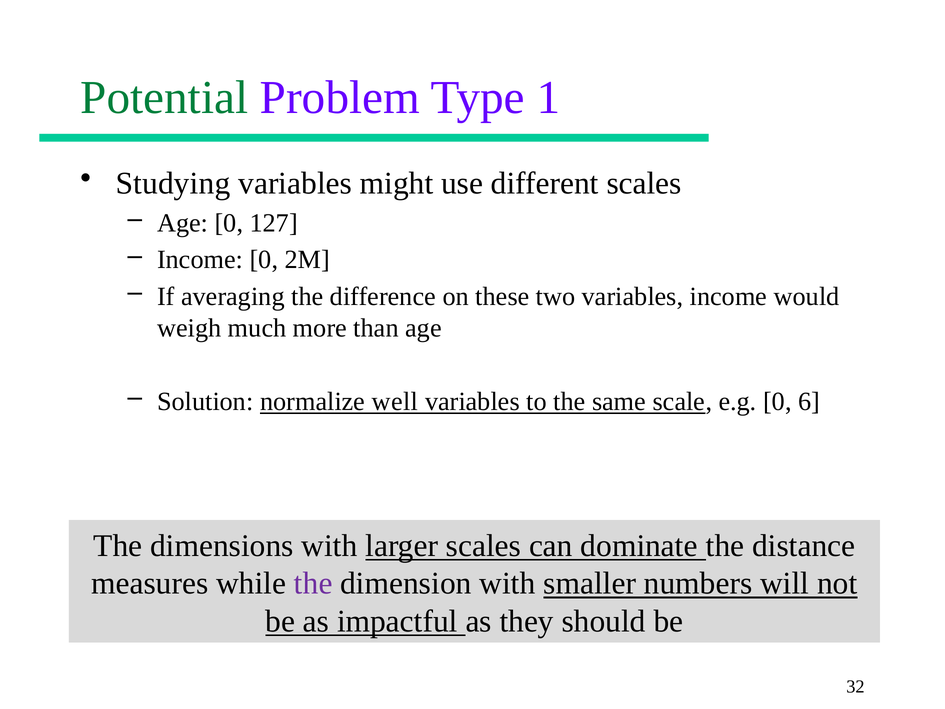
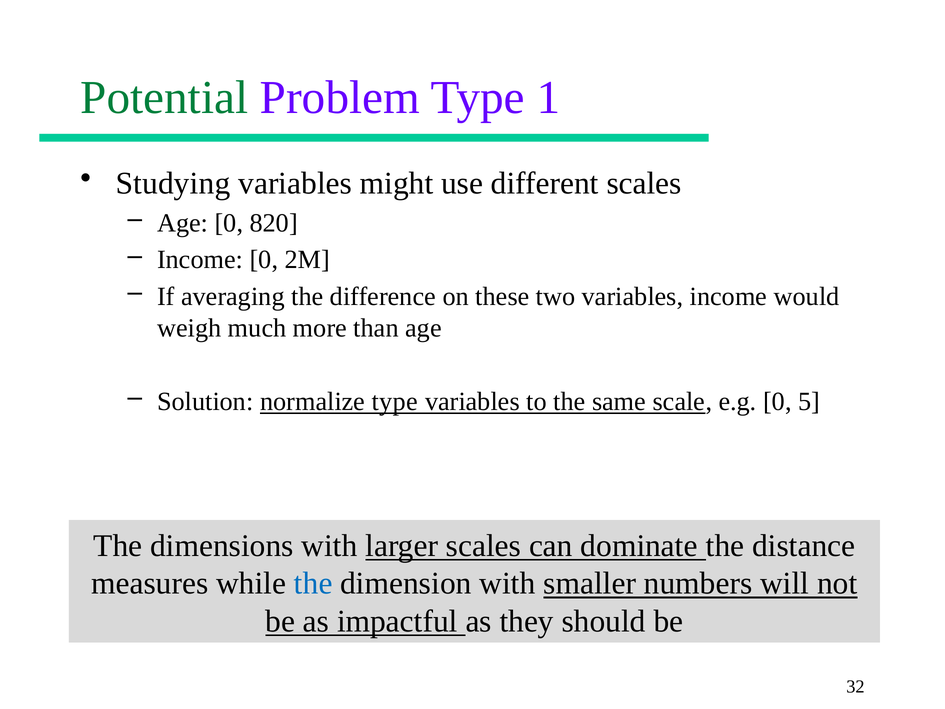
127: 127 -> 820 (274, 223)
normalize well: well -> type (395, 401)
6: 6 -> 5 (809, 401)
the colour: purple -> blue (313, 583)
